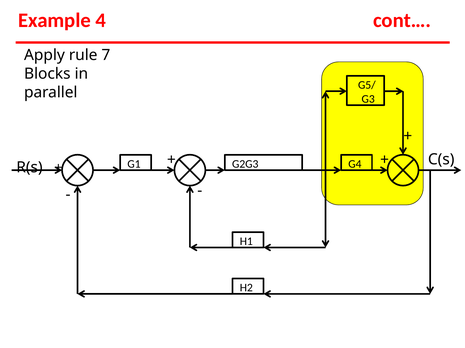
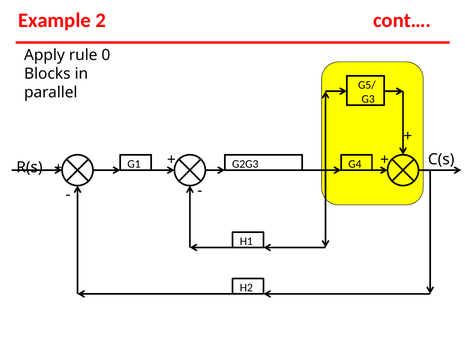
4: 4 -> 2 (101, 20)
7: 7 -> 0 (106, 55)
